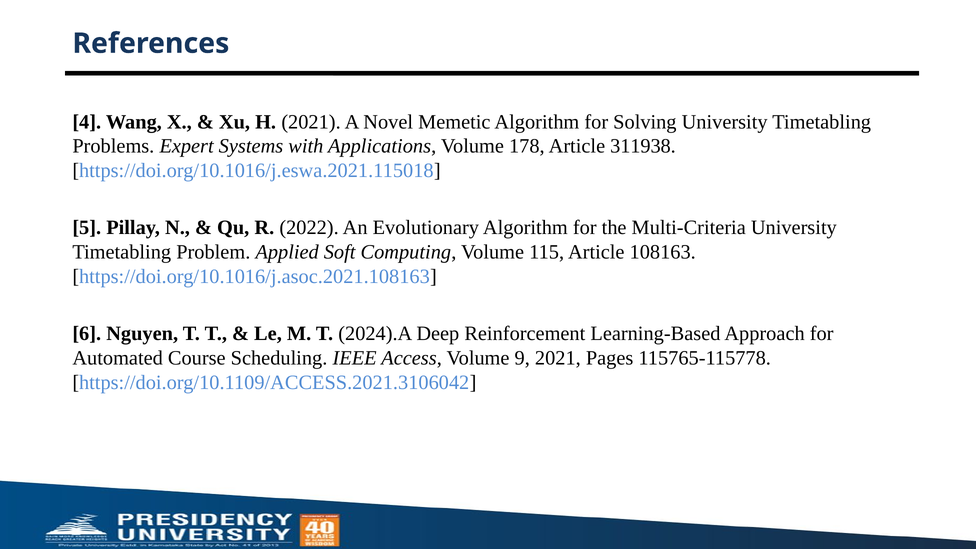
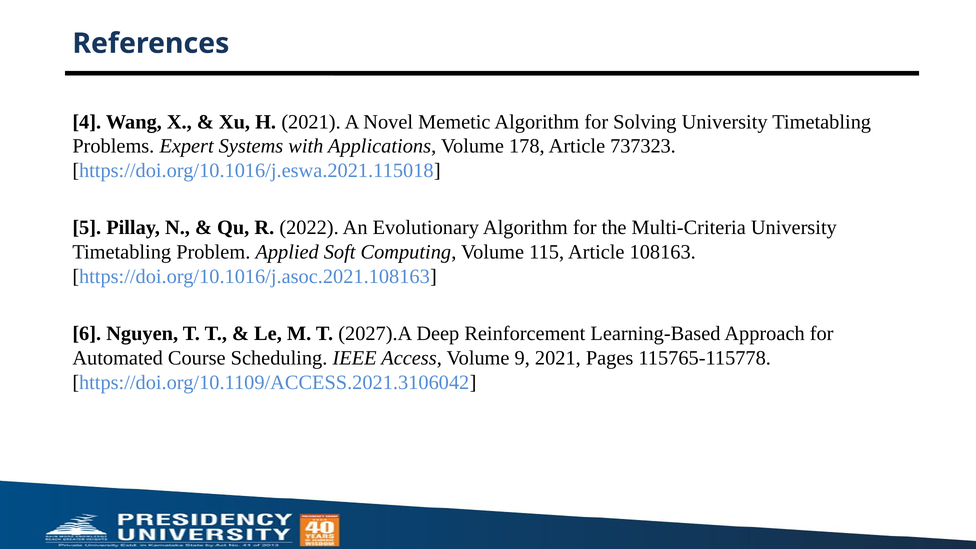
311938: 311938 -> 737323 (643, 146)
2024).A: 2024).A -> 2027).A (375, 334)
